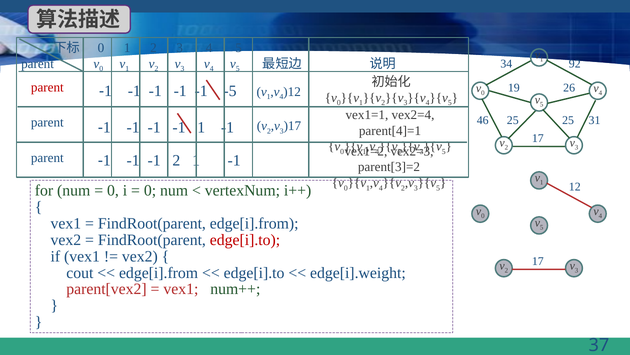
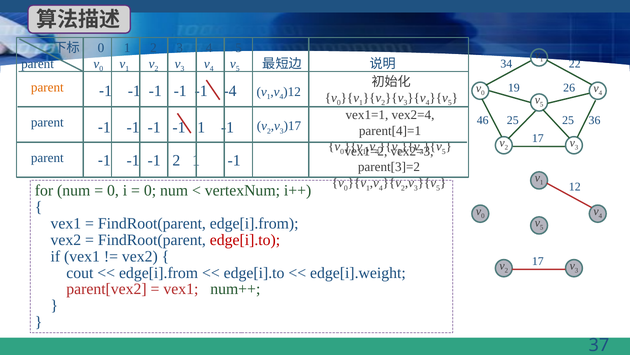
92: 92 -> 22 (575, 64)
parent colour: red -> orange (47, 87)
-5: -5 -> -4 (230, 91)
31: 31 -> 36 (595, 120)
